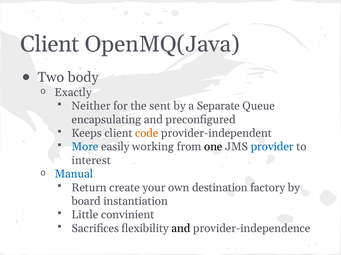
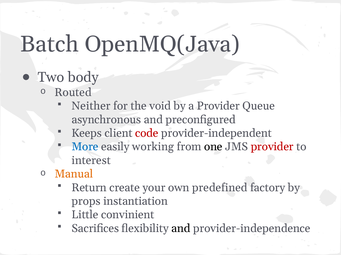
Client: Client -> Batch (50, 44)
Exactly: Exactly -> Routed (73, 93)
sent: sent -> void (160, 106)
a Separate: Separate -> Provider (218, 106)
encapsulating: encapsulating -> asynchronous (106, 120)
code colour: orange -> red (147, 134)
provider colour: blue -> red (272, 147)
Manual colour: blue -> orange (74, 174)
destination: destination -> predefined (220, 188)
board: board -> props (86, 202)
